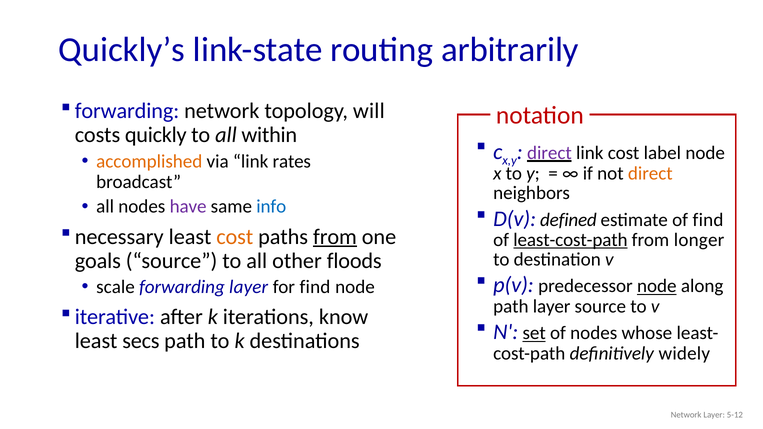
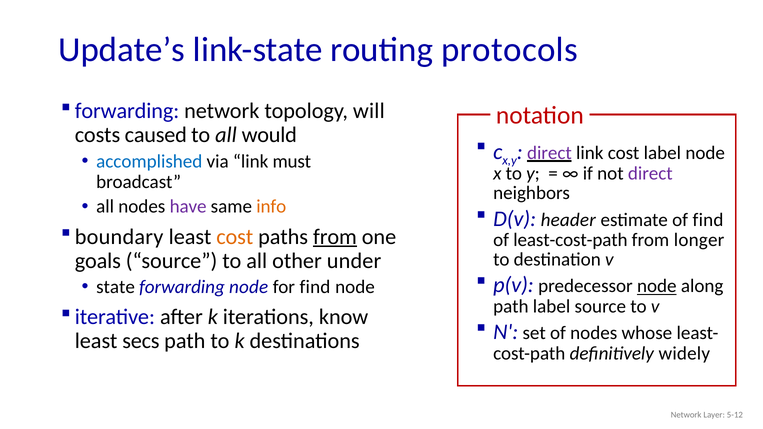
Quickly’s: Quickly’s -> Update’s (122, 50)
arbitrarily: arbitrarily -> protocols (510, 50)
quickly: quickly -> caused (156, 135)
within: within -> would (269, 135)
accomplished colour: orange -> blue (149, 161)
rates: rates -> must (292, 161)
direct colour: orange -> purple (650, 174)
info colour: blue -> orange (271, 207)
defined: defined -> header (568, 220)
necessary: necessary -> boundary (119, 237)
least-cost-path underline: present -> none (570, 240)
floods: floods -> under (354, 261)
scale: scale -> state (116, 287)
forwarding layer: layer -> node (249, 287)
path layer: layer -> label (552, 306)
set underline: present -> none (534, 333)
